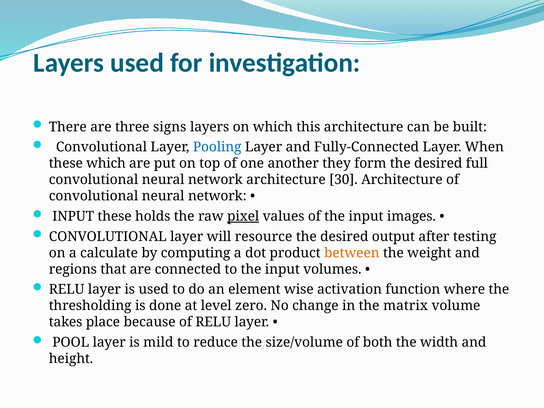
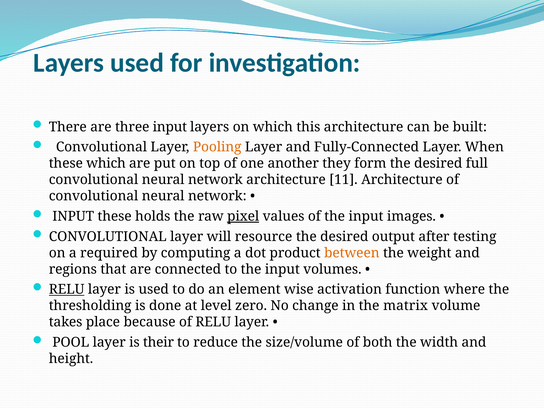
three signs: signs -> input (170, 127)
Pooling colour: blue -> orange (217, 147)
30: 30 -> 11 (343, 180)
calculate: calculate -> required (109, 253)
RELU underline: none -> present (67, 289)
mild: mild -> their (158, 342)
